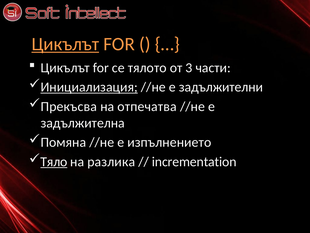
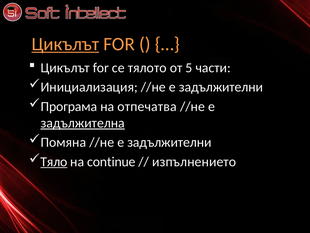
3: 3 -> 5 (189, 68)
Инициализация underline: present -> none (89, 87)
Прекъсва: Прекъсва -> Програма (69, 106)
задължителна underline: none -> present (83, 123)
Помяна //не е изпълнението: изпълнението -> задължителни (169, 142)
разлика: разлика -> continue (111, 161)
incrementation: incrementation -> изпълнението (194, 161)
